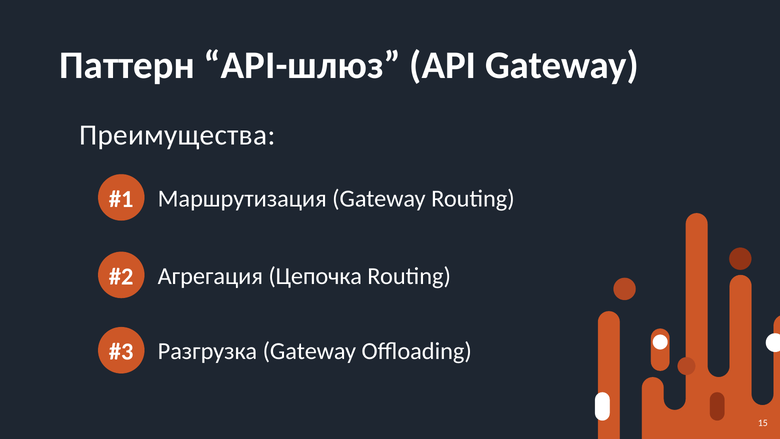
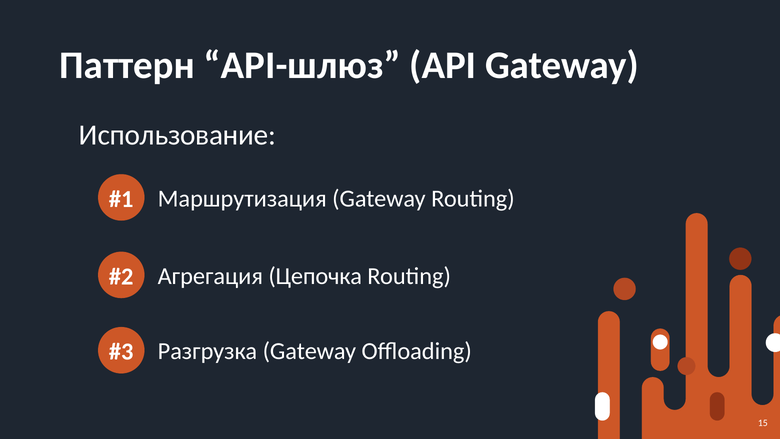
Преимущества: Преимущества -> Использование (178, 135)
